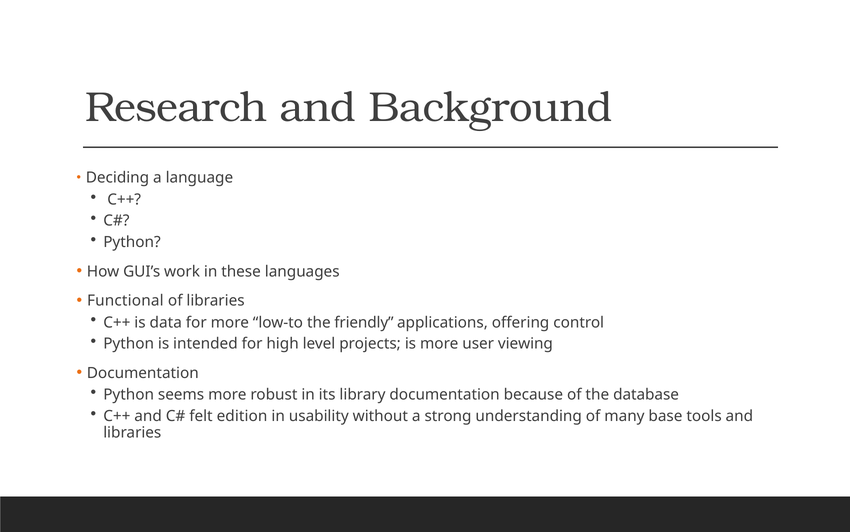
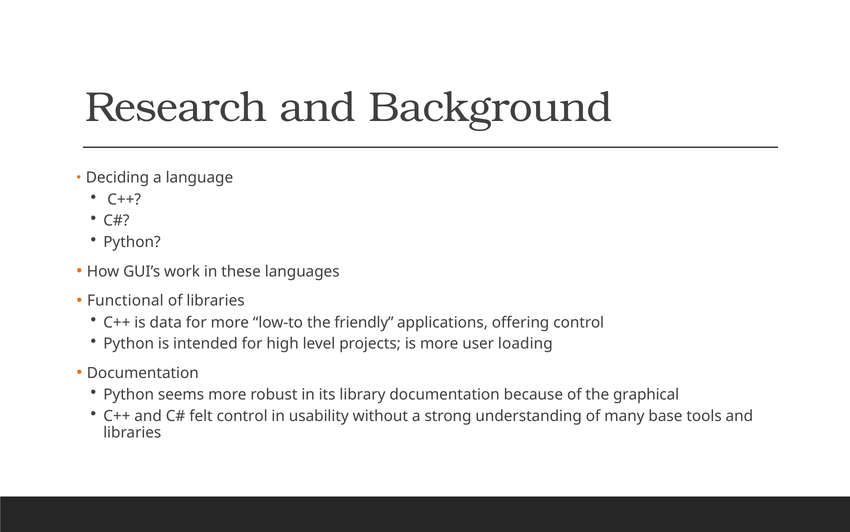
viewing: viewing -> loading (525, 343)
database: database -> graphical (646, 394)
felt edition: edition -> control (242, 415)
